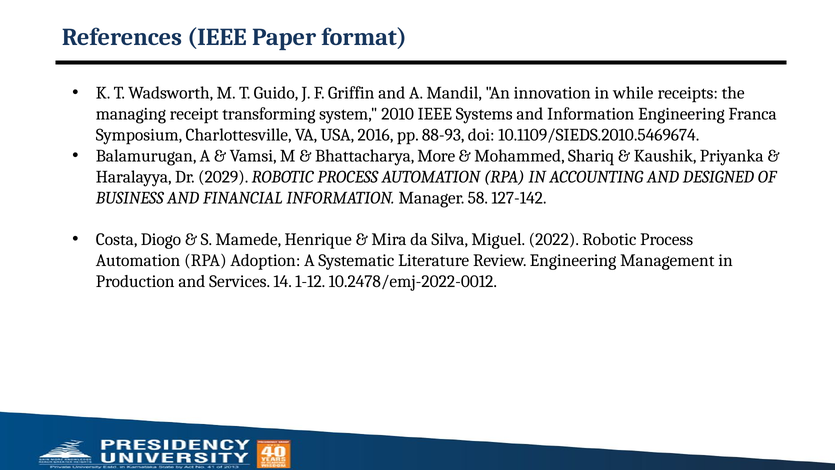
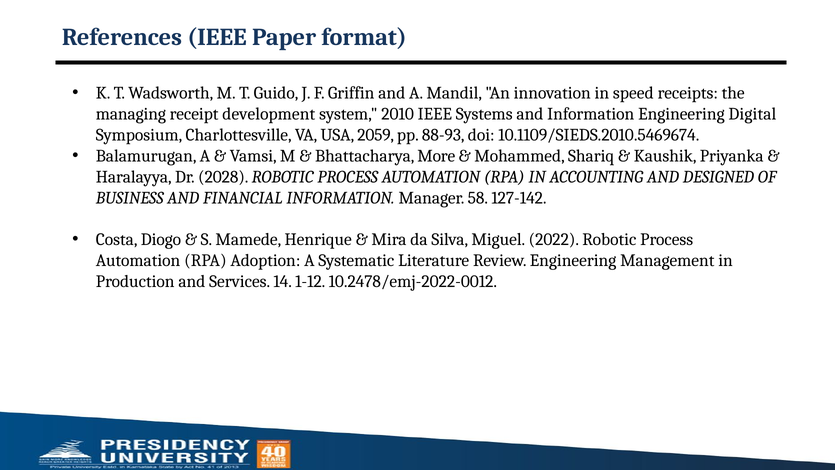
while: while -> speed (633, 93)
transforming: transforming -> development (269, 114)
Franca: Franca -> Digital (752, 114)
2016: 2016 -> 2059 (376, 135)
2029: 2029 -> 2028 (223, 177)
